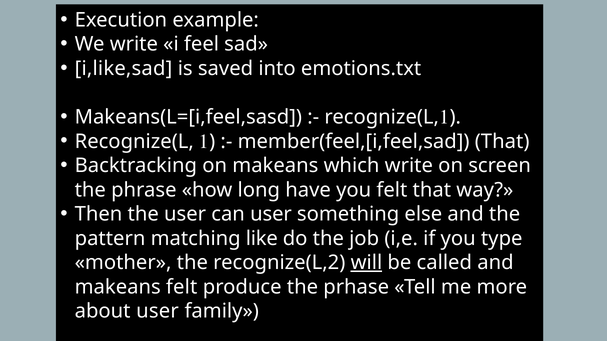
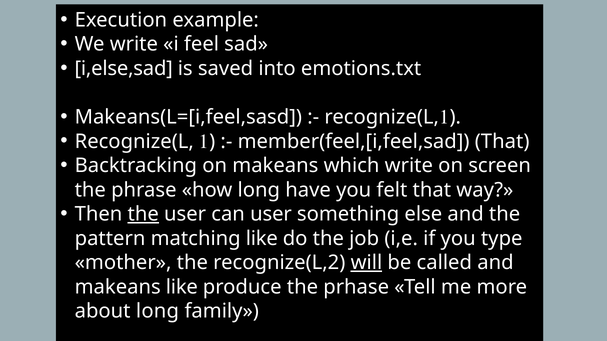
i,like,sad: i,like,sad -> i,else,sad (124, 69)
the underline: none -> present (143, 214)
makeans felt: felt -> like (182, 287)
about user: user -> long (157, 312)
